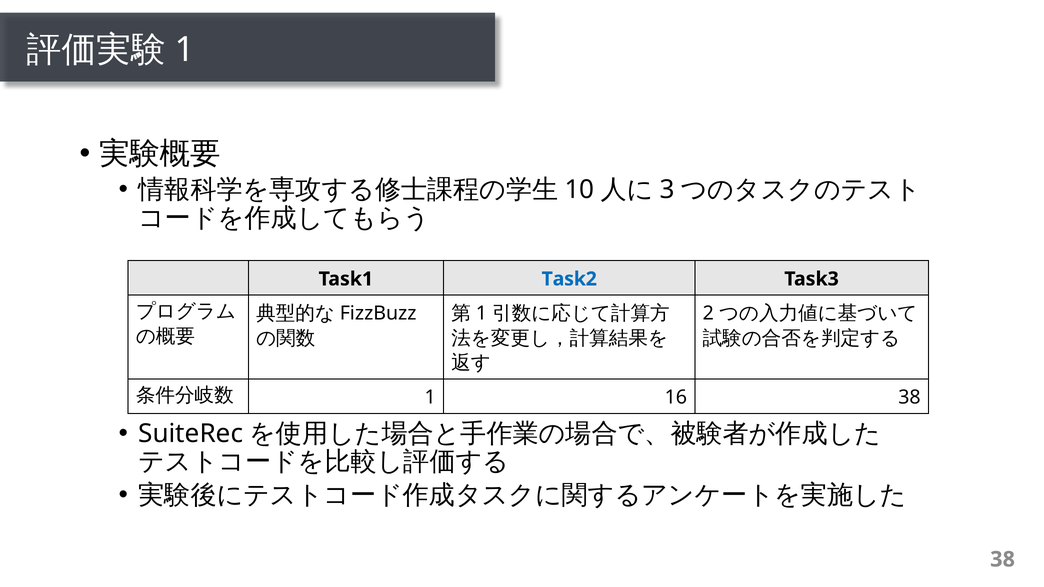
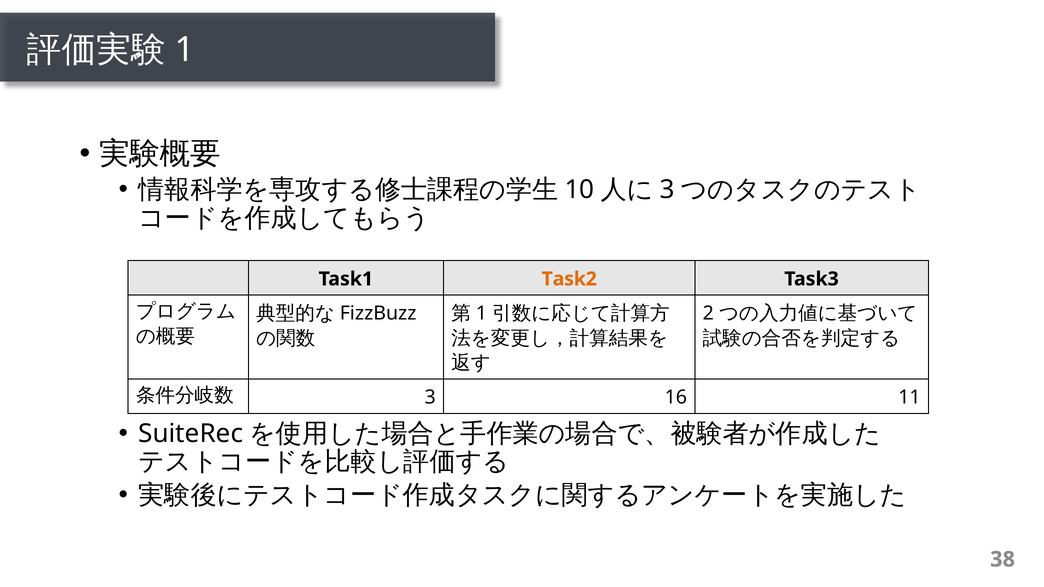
Task2 colour: blue -> orange (569, 279)
1: 1 -> 3 (430, 398)
16 38: 38 -> 11 (909, 398)
